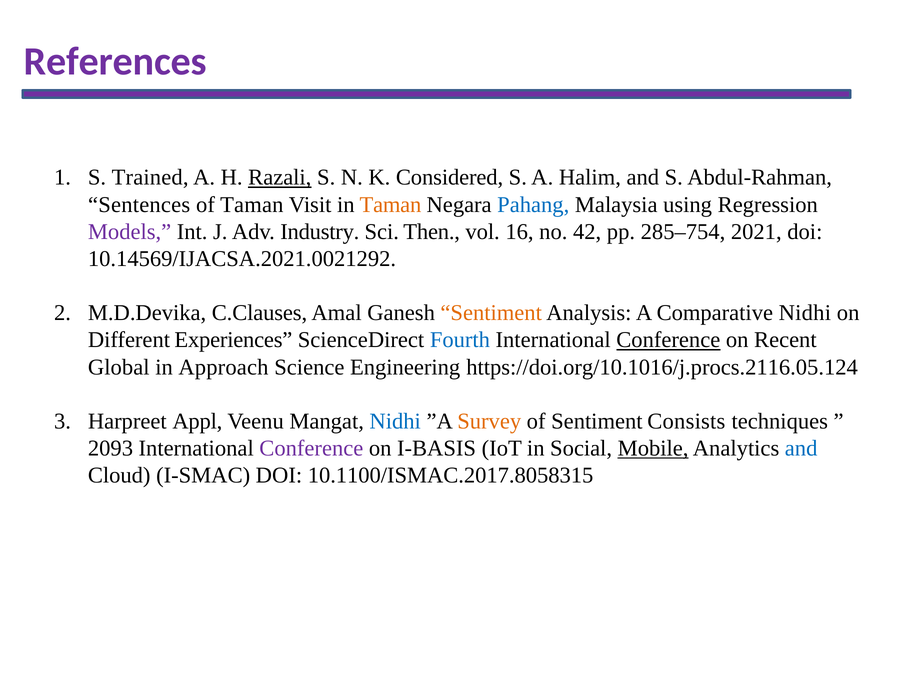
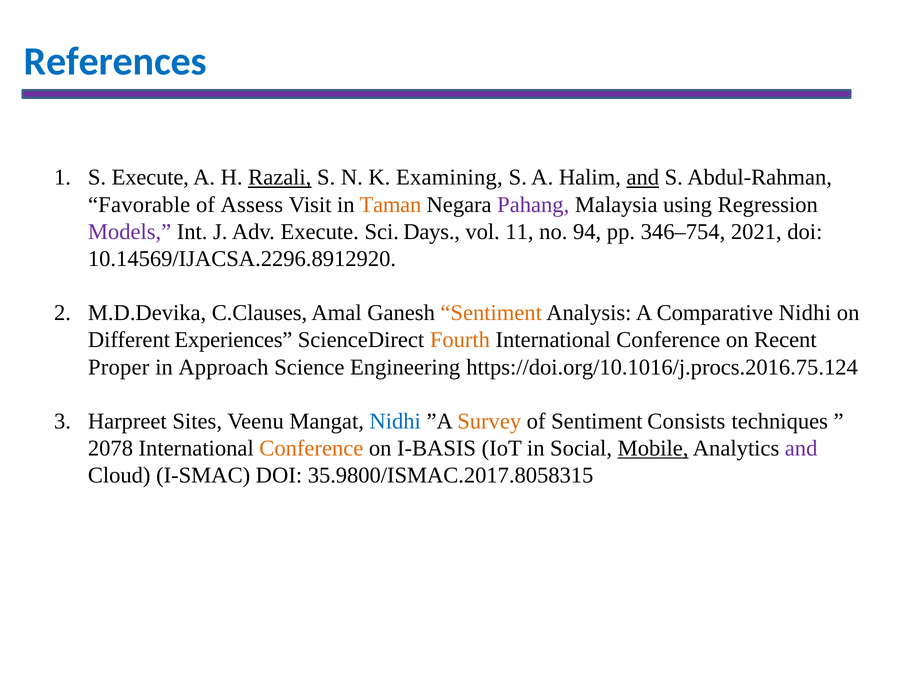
References colour: purple -> blue (115, 61)
S Trained: Trained -> Execute (150, 178)
Considered: Considered -> Examining (449, 178)
and underline: none -> present (643, 178)
Sentences: Sentences -> Favorable (139, 205)
of Taman: Taman -> Assess (252, 205)
Pahang colour: blue -> purple (533, 205)
Adv Industry: Industry -> Execute (320, 232)
Then: Then -> Days (432, 232)
16: 16 -> 11 (519, 232)
42: 42 -> 94 (587, 232)
285–754: 285–754 -> 346–754 (683, 232)
10.14569/IJACSA.2021.0021292: 10.14569/IJACSA.2021.0021292 -> 10.14569/IJACSA.2296.8912920 (242, 259)
Fourth colour: blue -> orange (460, 340)
Conference underline: present -> none (668, 340)
Global: Global -> Proper (119, 367)
https://doi.org/10.1016/j.procs.2116.05.124: https://doi.org/10.1016/j.procs.2116.05.124 -> https://doi.org/10.1016/j.procs.2016.75.124 (662, 367)
Appl: Appl -> Sites (197, 421)
2093: 2093 -> 2078 (110, 448)
Conference colour: purple -> orange (311, 448)
and colour: blue -> purple (801, 448)
10.1100/ISMAC.2017.8058315: 10.1100/ISMAC.2017.8058315 -> 35.9800/ISMAC.2017.8058315 (451, 476)
